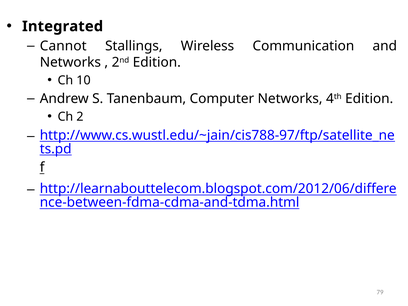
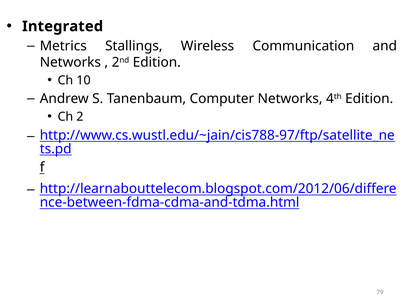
Cannot: Cannot -> Metrics (63, 46)
